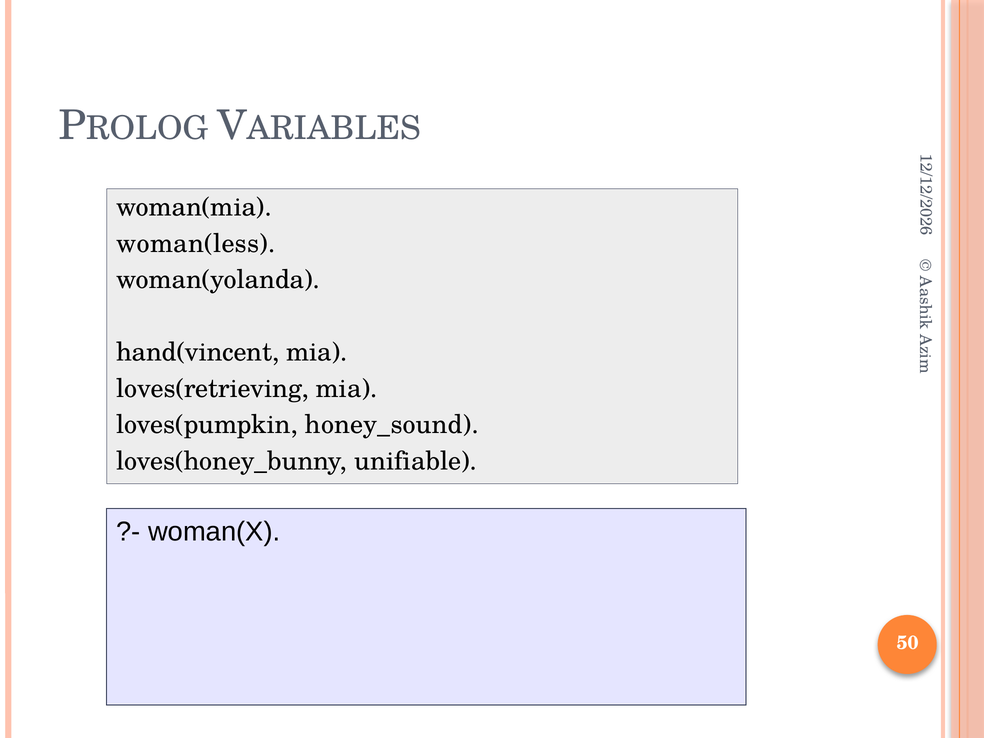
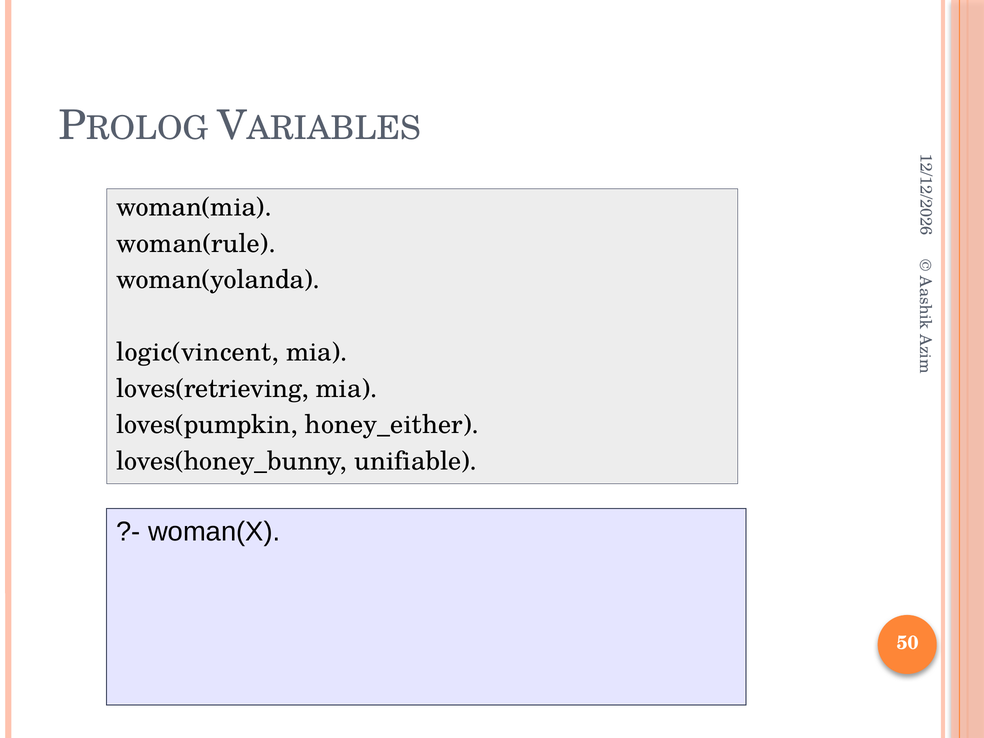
woman(less: woman(less -> woman(rule (196, 244)
hand(vincent: hand(vincent -> logic(vincent (198, 352)
honey_sound: honey_sound -> honey_either (392, 425)
